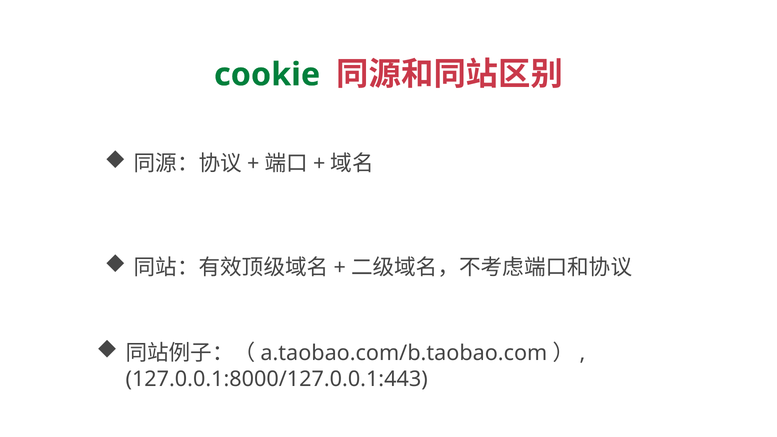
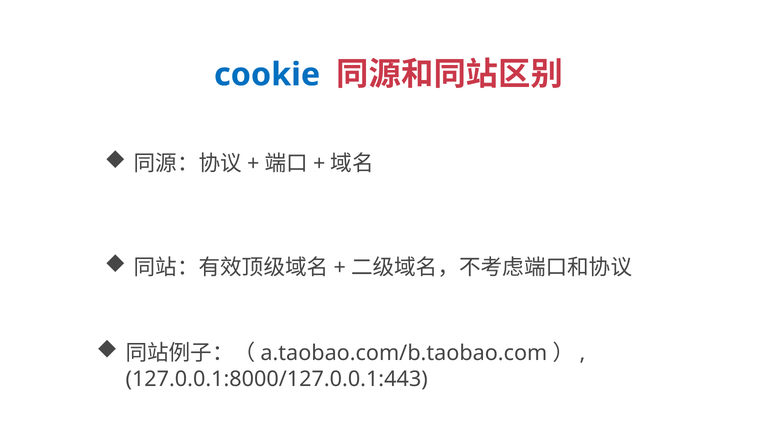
cookie colour: green -> blue (267, 75)
